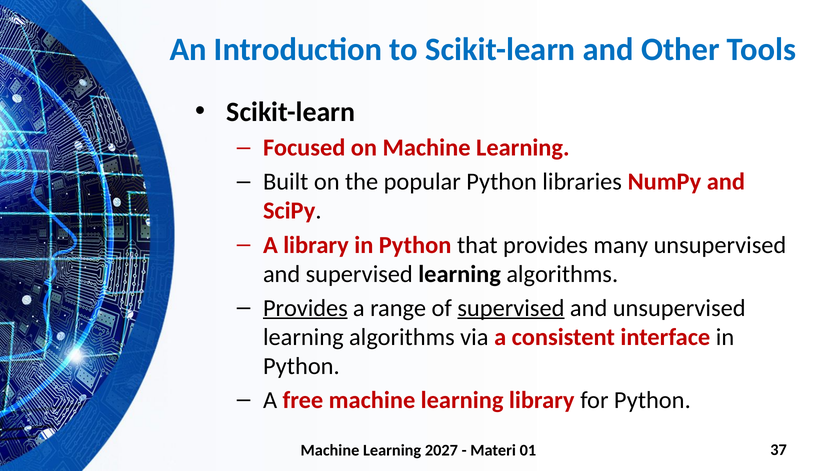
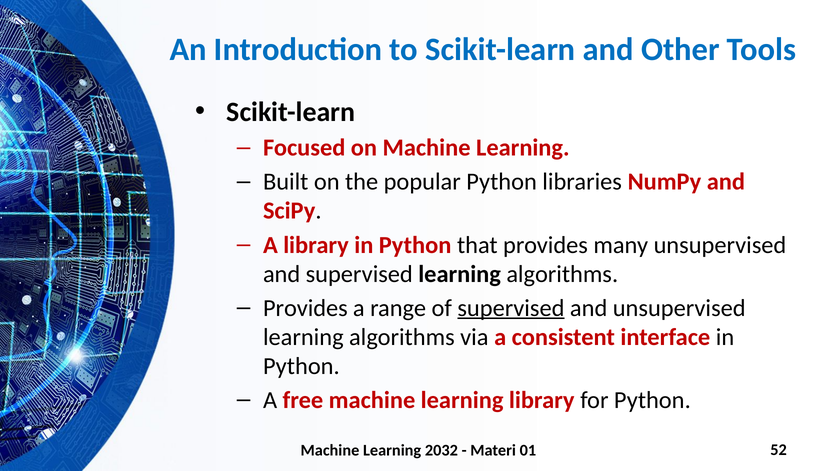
Provides underline: present -> none (305, 308)
2027: 2027 -> 2032 (441, 450)
37: 37 -> 52 (779, 450)
